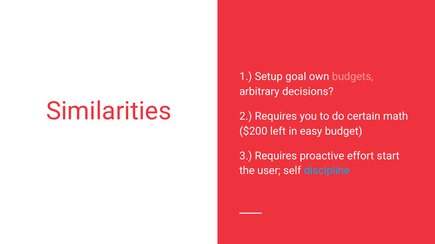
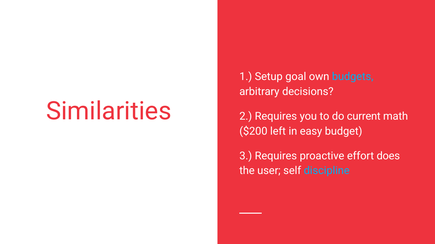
budgets colour: pink -> light blue (353, 77)
certain: certain -> current (364, 117)
start: start -> does (388, 156)
